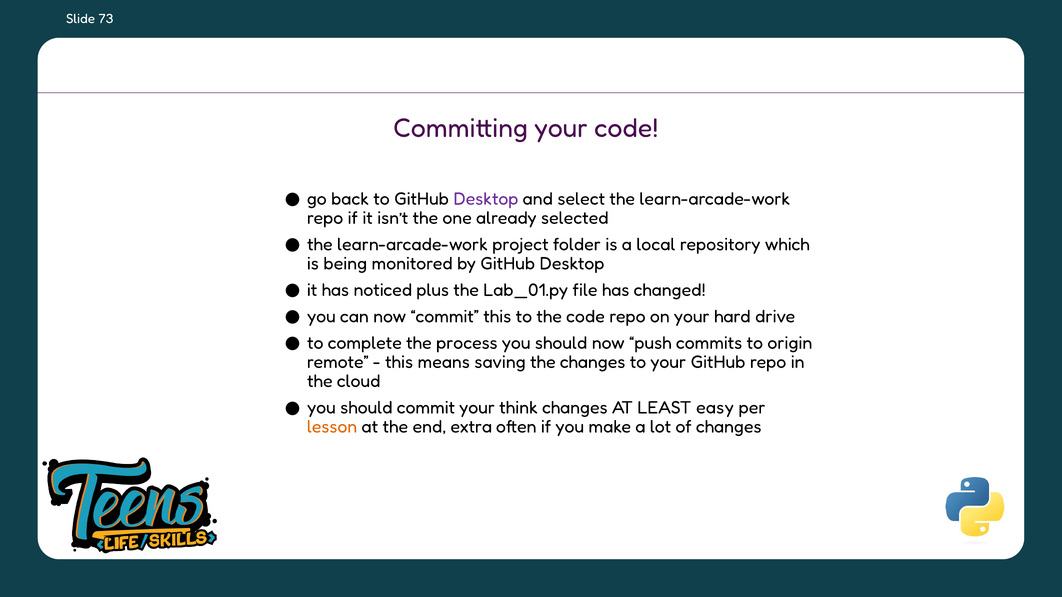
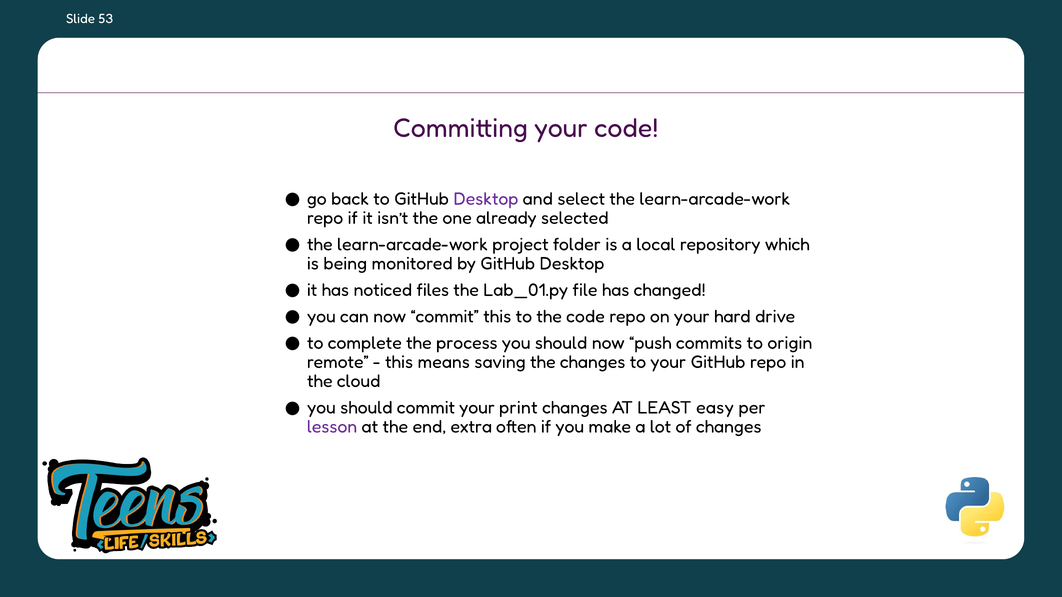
73: 73 -> 53 (106, 19)
plus: plus -> files (433, 290)
think: think -> print (518, 408)
lesson colour: orange -> purple (332, 427)
